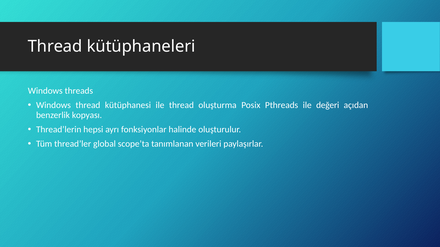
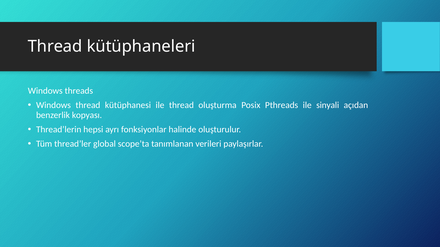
değeri: değeri -> sinyali (328, 105)
